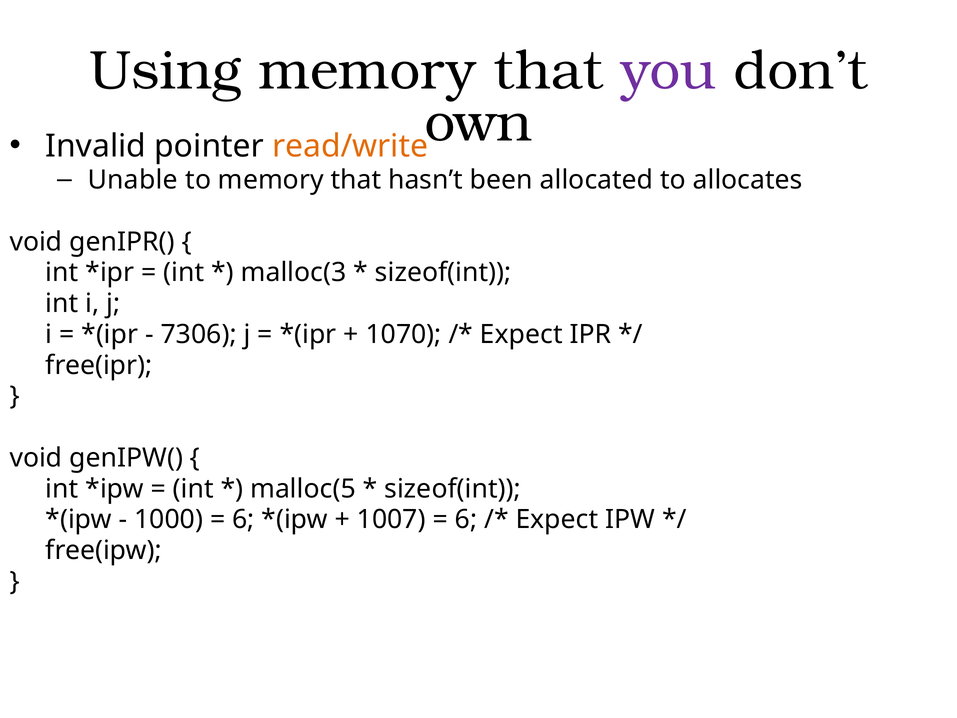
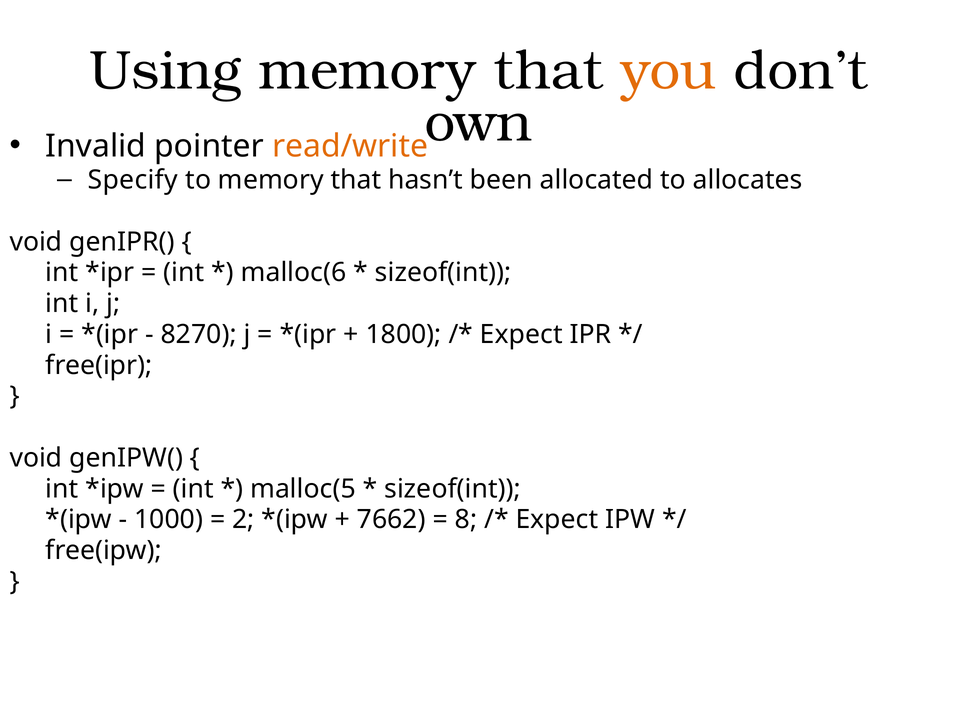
you colour: purple -> orange (669, 71)
Unable: Unable -> Specify (133, 180)
malloc(3: malloc(3 -> malloc(6 (294, 273)
7306: 7306 -> 8270 (199, 334)
1070: 1070 -> 1800 (404, 334)
6: 6 -> 2 (243, 519)
1007: 1007 -> 7662 (391, 519)
6: 6 -> 8 (466, 519)
